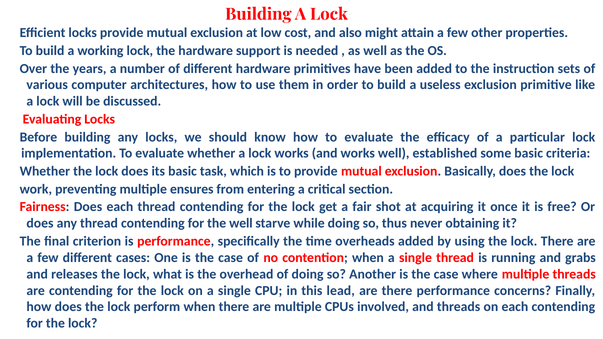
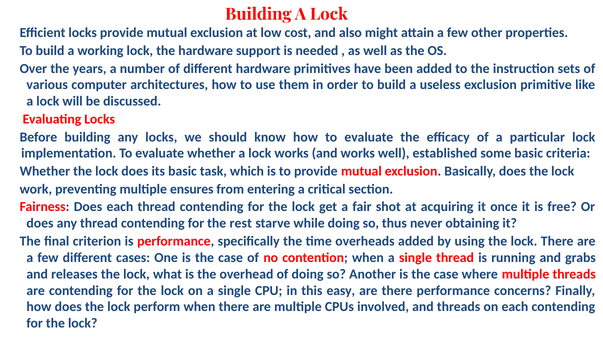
the well: well -> rest (241, 223)
lead: lead -> easy (341, 291)
